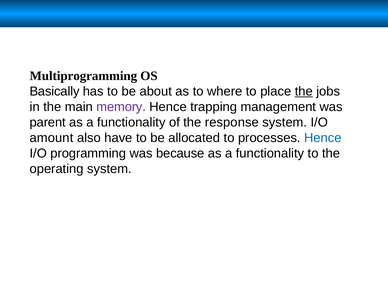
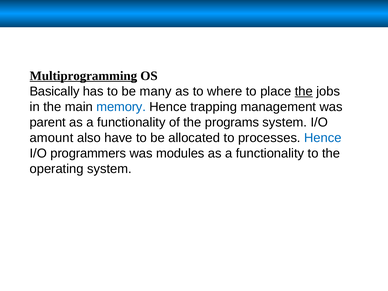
Multiprogramming underline: none -> present (83, 76)
about: about -> many (156, 91)
memory colour: purple -> blue (121, 107)
response: response -> programs (232, 122)
programming: programming -> programmers (88, 153)
because: because -> modules (180, 153)
